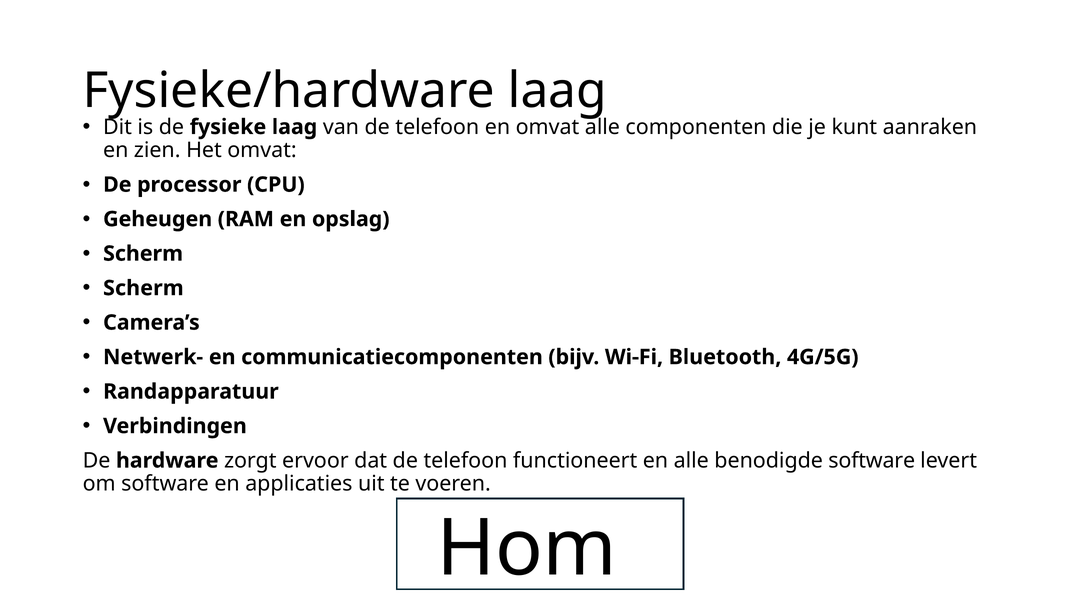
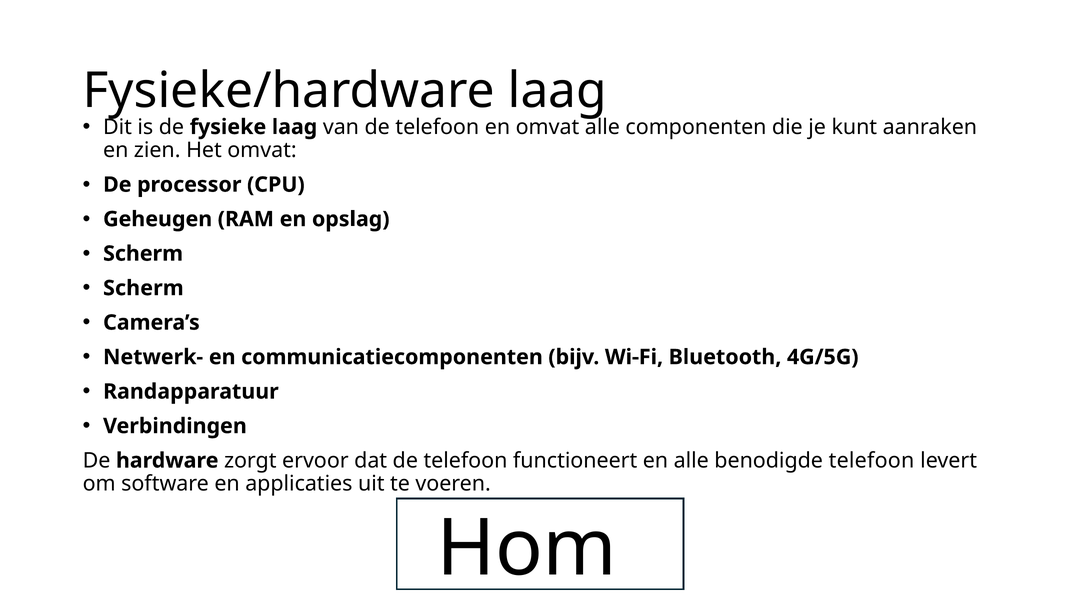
benodigde software: software -> telefoon (872, 461)
